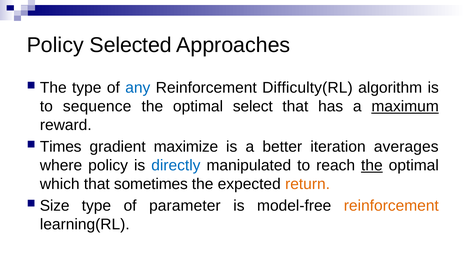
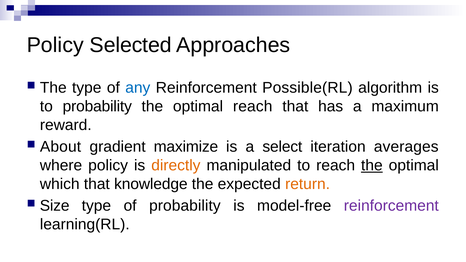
Difficulty(RL: Difficulty(RL -> Possible(RL (307, 88)
to sequence: sequence -> probability (97, 107)
optimal select: select -> reach (253, 107)
maximum underline: present -> none (405, 107)
Times: Times -> About (61, 147)
better: better -> select (282, 147)
directly colour: blue -> orange (176, 166)
sometimes: sometimes -> knowledge (151, 184)
of parameter: parameter -> probability (185, 206)
reinforcement colour: orange -> purple (391, 206)
